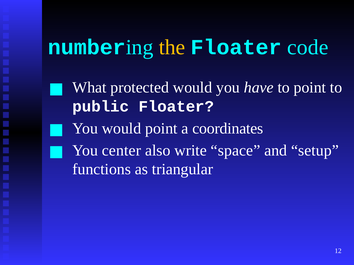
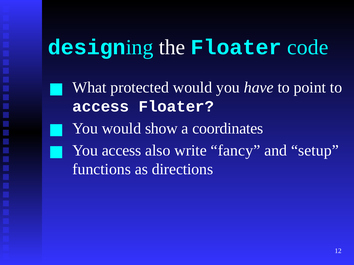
number: number -> design (87, 47)
the colour: yellow -> white (172, 47)
public: public -> access (101, 107)
would point: point -> show (161, 129)
You center: center -> access (122, 151)
space: space -> fancy (235, 151)
triangular: triangular -> directions (183, 169)
